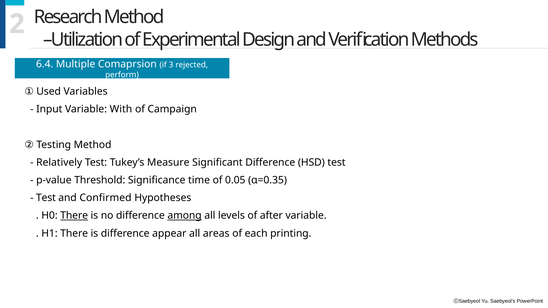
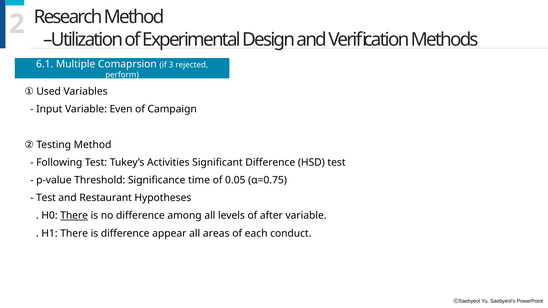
6.4: 6.4 -> 6.1 (45, 64)
With: With -> Even (121, 109)
Relatively: Relatively -> Following (59, 163)
Measure: Measure -> Activities (168, 163)
α=0.35: α=0.35 -> α=0.75 (268, 180)
Confirmed: Confirmed -> Restaurant (106, 198)
among underline: present -> none (185, 216)
printing: printing -> conduct (291, 234)
